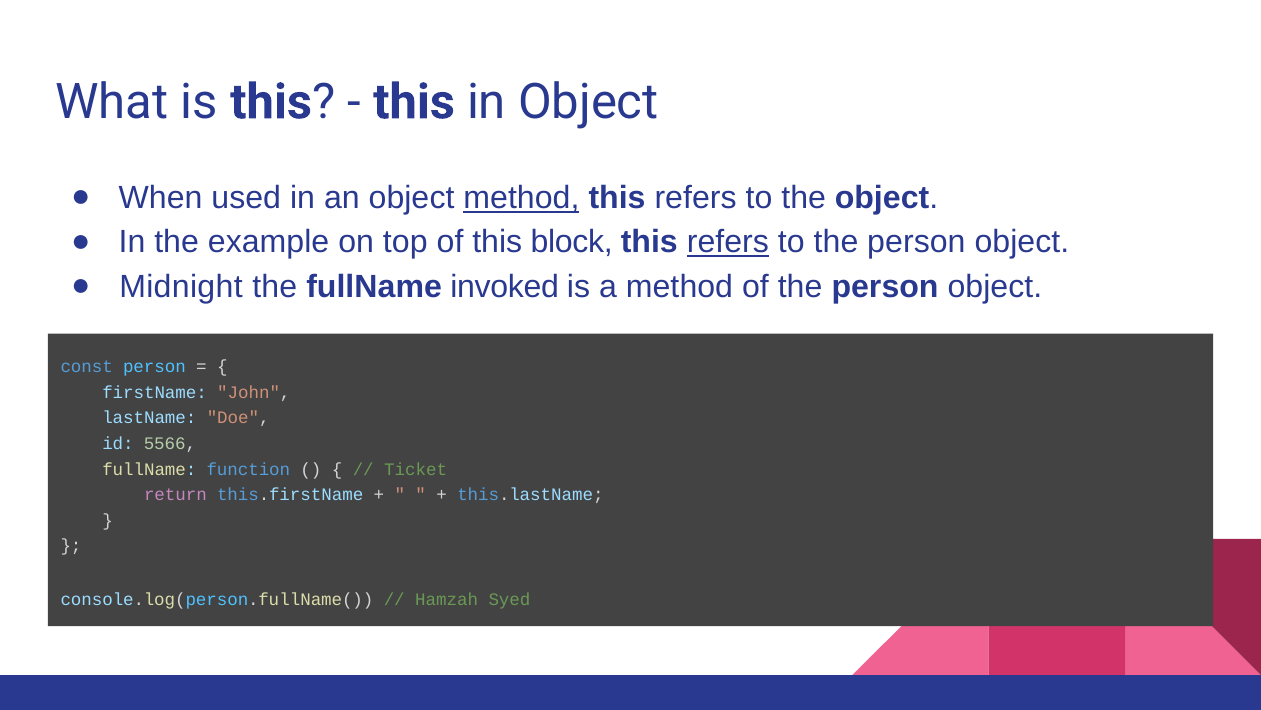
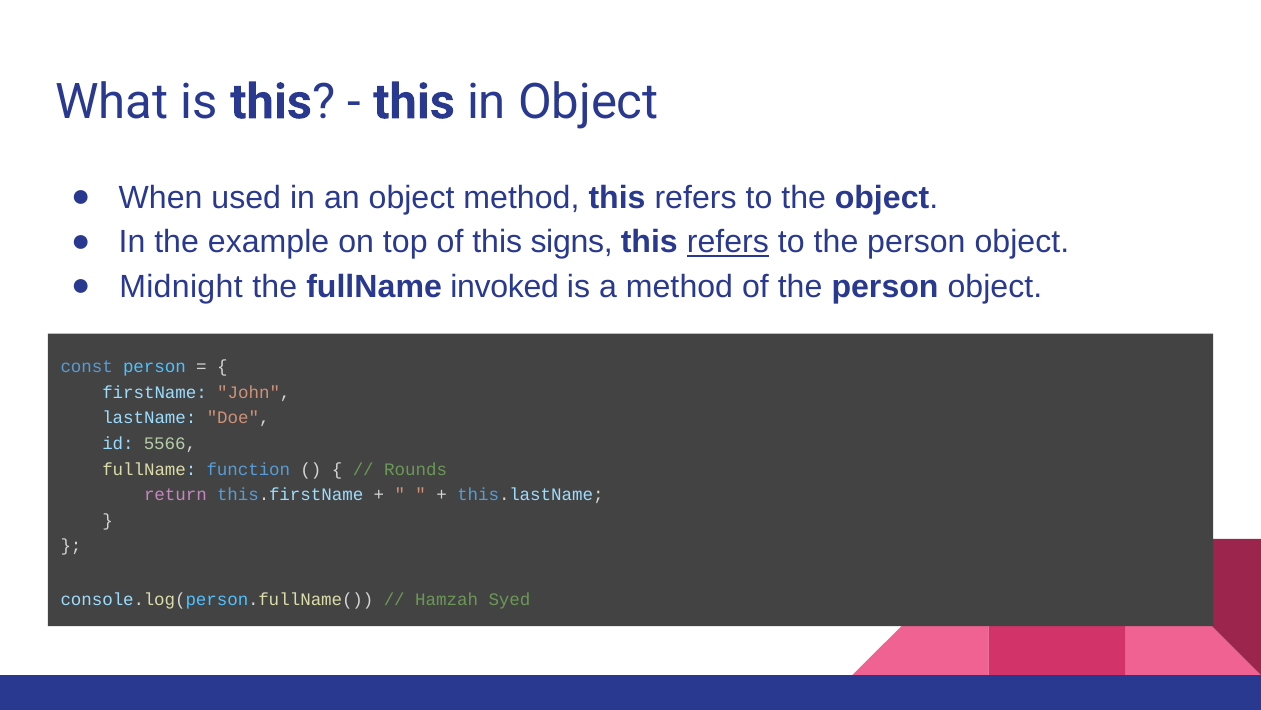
method underline: present -> none (521, 198)
block: block -> signs (572, 242)
Ticket: Ticket -> Rounds (416, 469)
